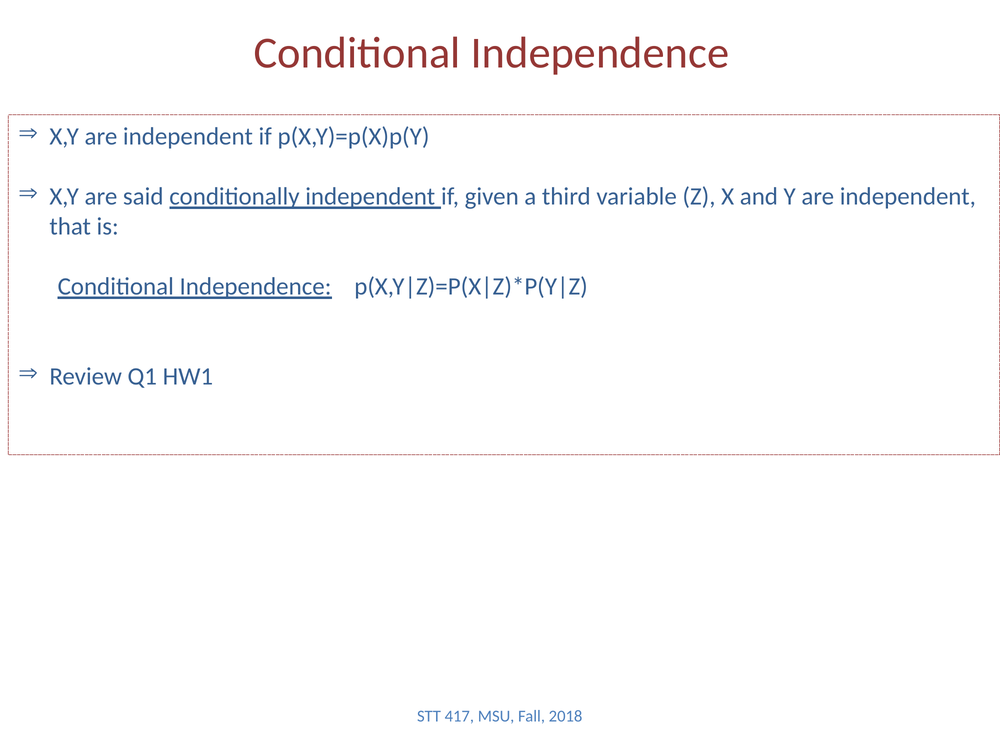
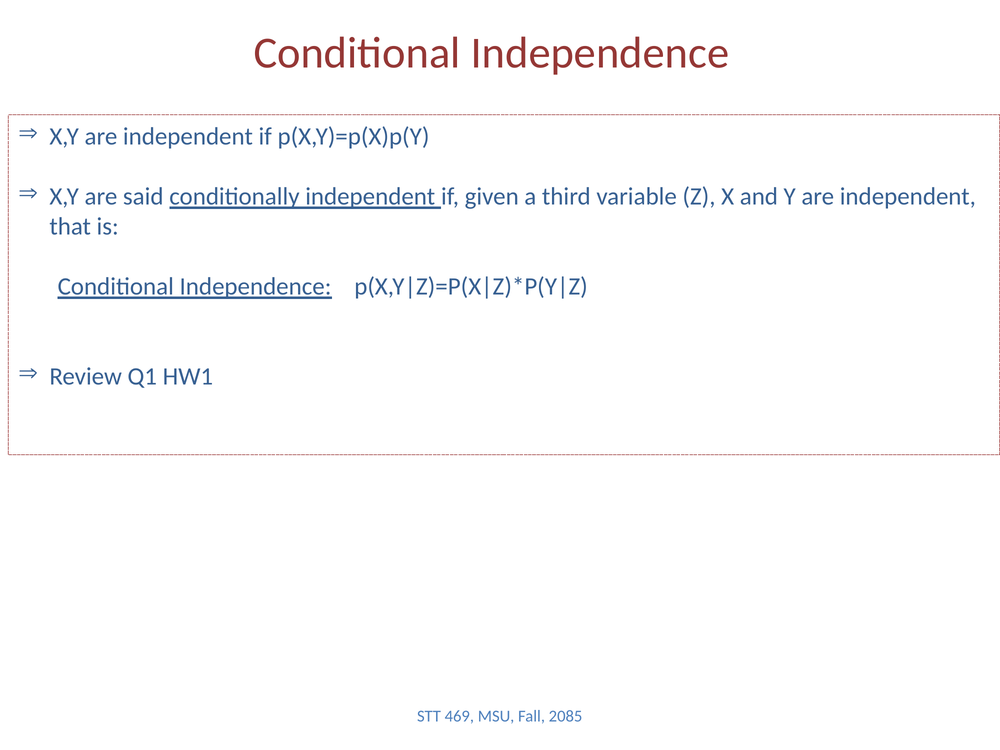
417: 417 -> 469 (459, 716)
2018: 2018 -> 2085 (566, 716)
